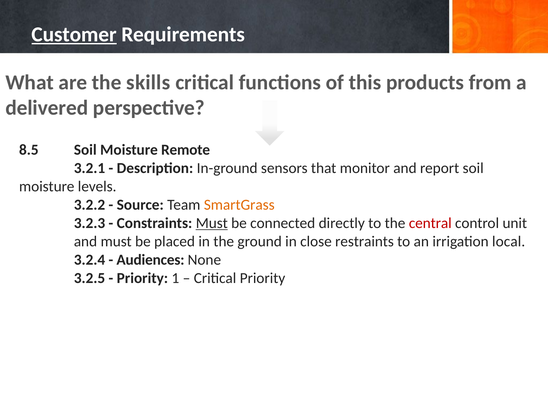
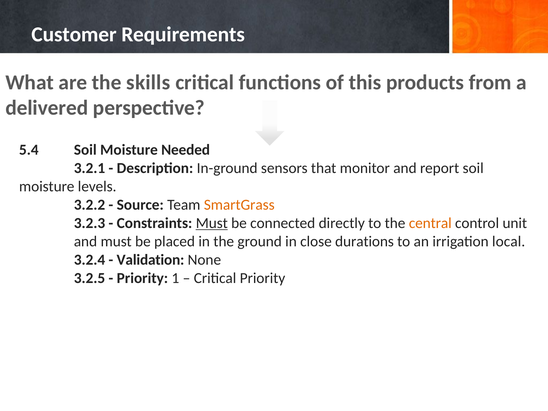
Customer underline: present -> none (74, 35)
8.5: 8.5 -> 5.4 (29, 150)
Remote: Remote -> Needed (186, 150)
central colour: red -> orange (430, 223)
restraints: restraints -> durations (364, 241)
Audiences: Audiences -> Validation (150, 260)
